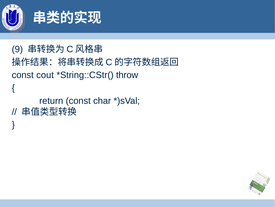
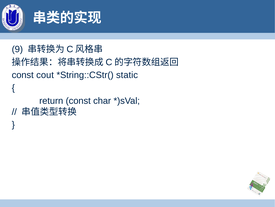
throw: throw -> static (127, 75)
